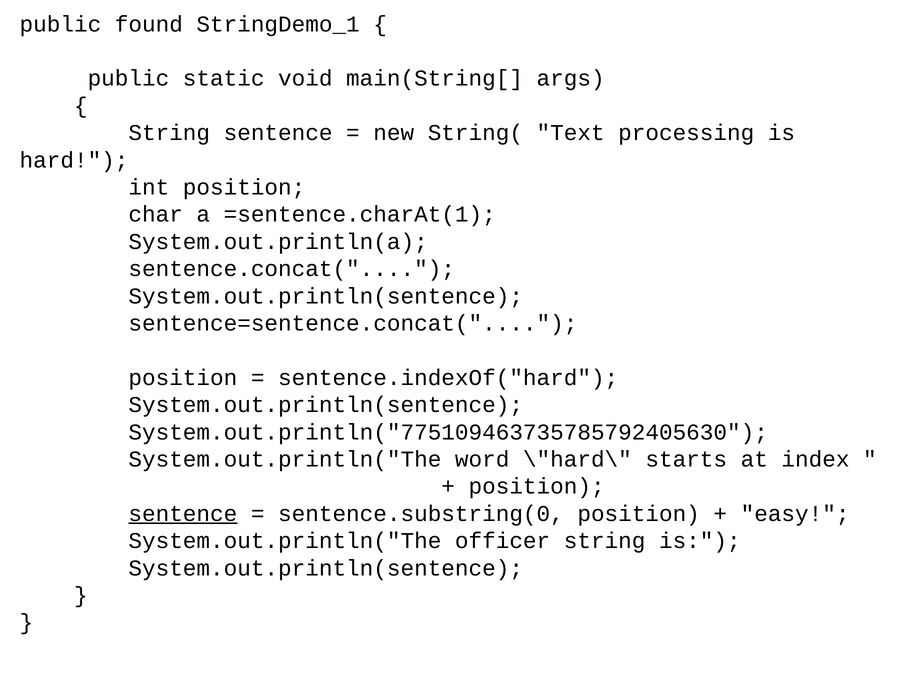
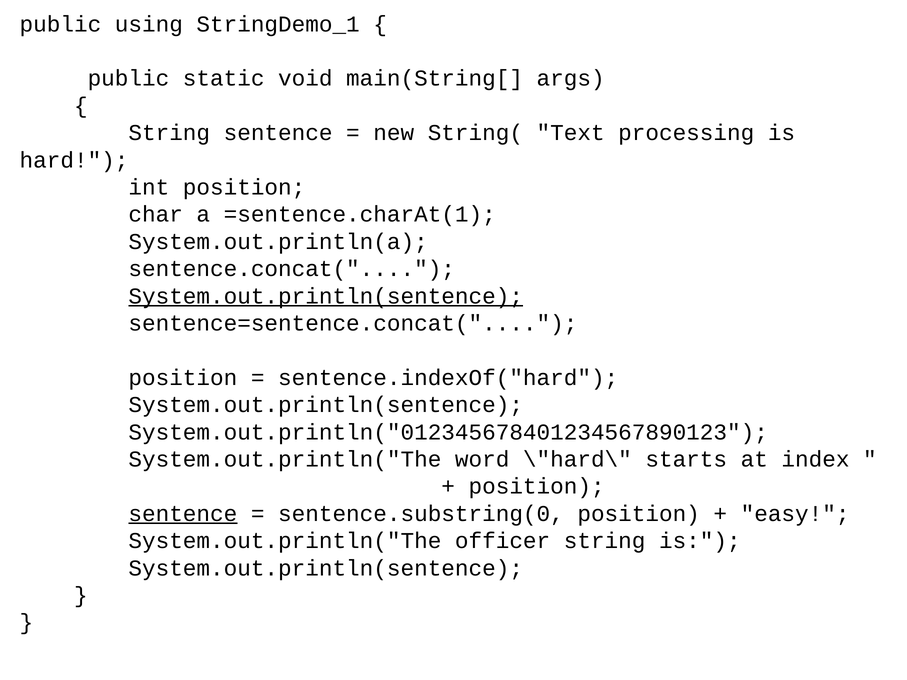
found: found -> using (149, 24)
System.out.println(sentence underline: none -> present (326, 296)
System.out.println("775109463735785792405630: System.out.println("775109463735785792405630 -> System.out.println("012345678401234567890123 (448, 432)
